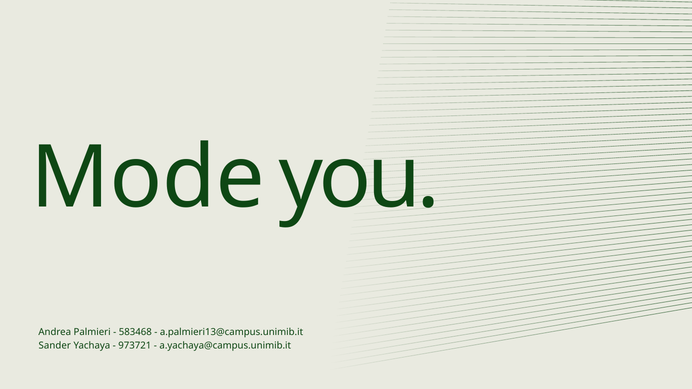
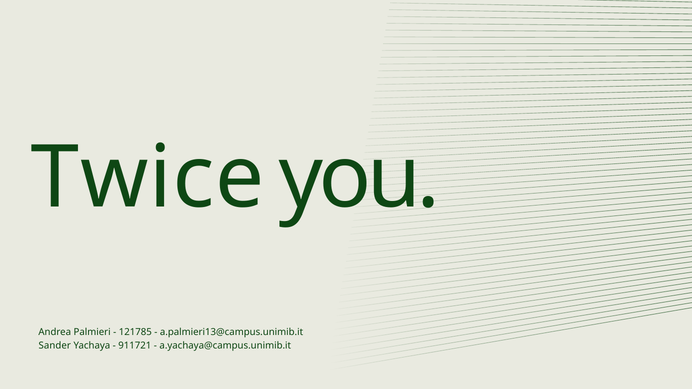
Mode: Mode -> Twice (148, 178)
583468: 583468 -> 121785 (135, 332)
973721: 973721 -> 911721 (135, 346)
